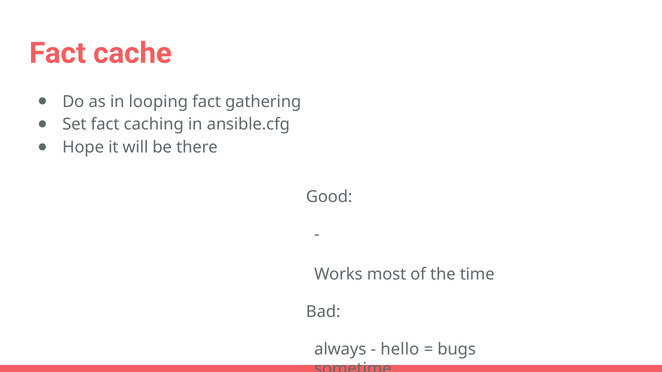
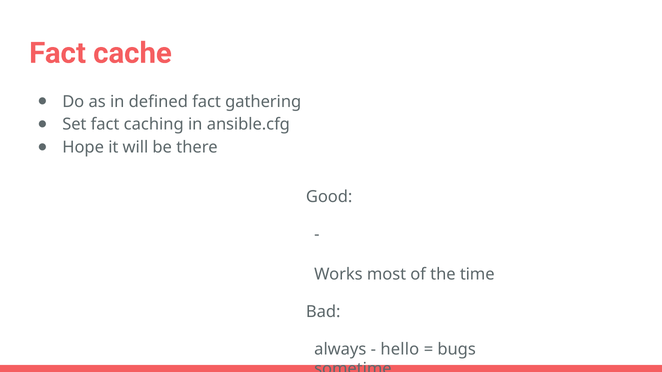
looping: looping -> defined (158, 102)
